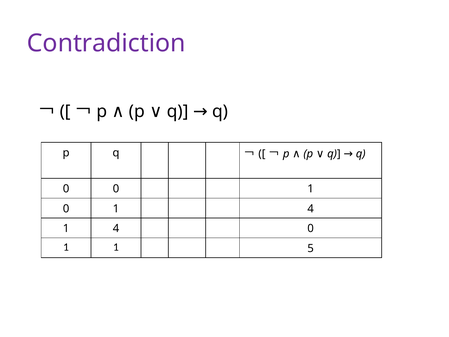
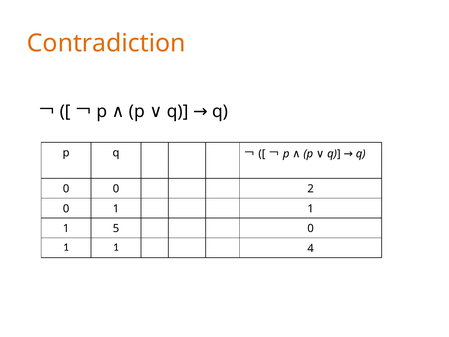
Contradiction colour: purple -> orange (106, 43)
0 0 1: 1 -> 2 (311, 189)
4: 4 -> 1 (311, 209)
4: 4 -> 5 (116, 228)
5: 5 -> 4 (311, 248)
